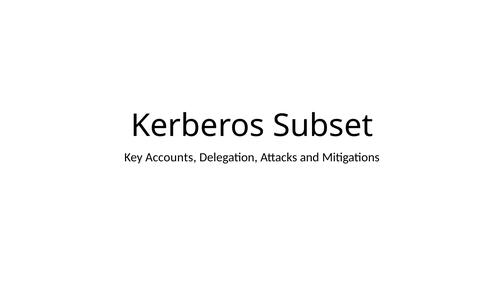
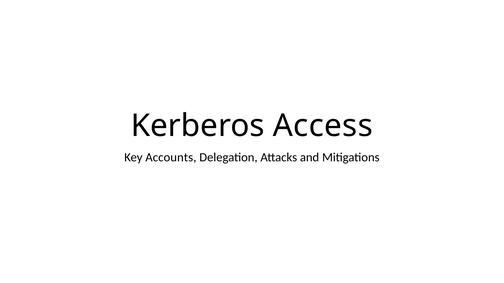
Subset: Subset -> Access (323, 126)
